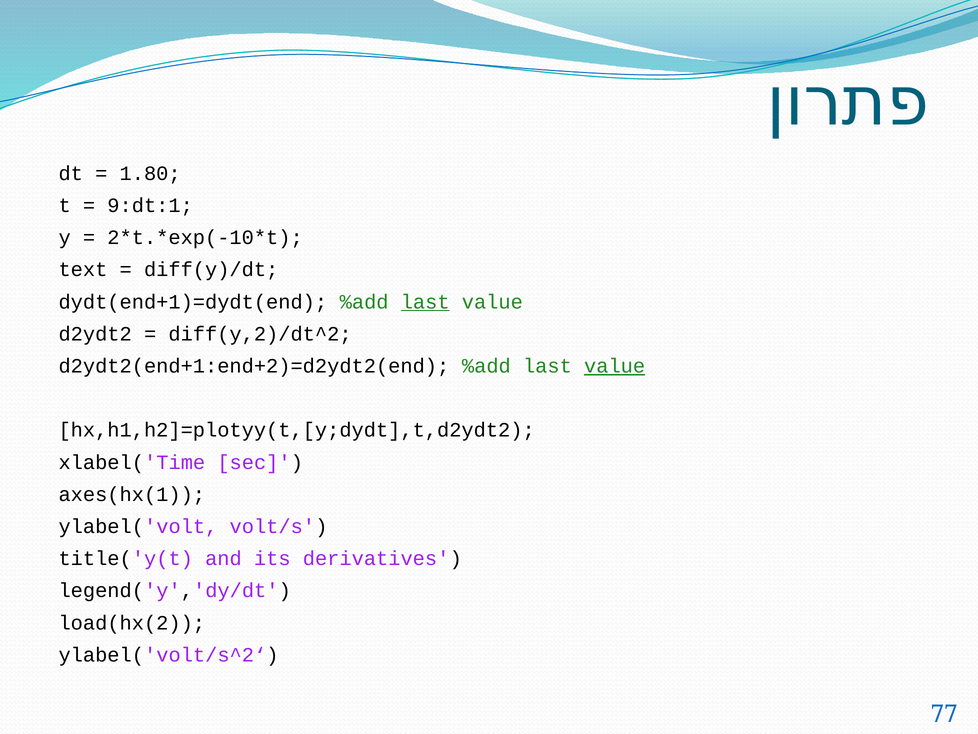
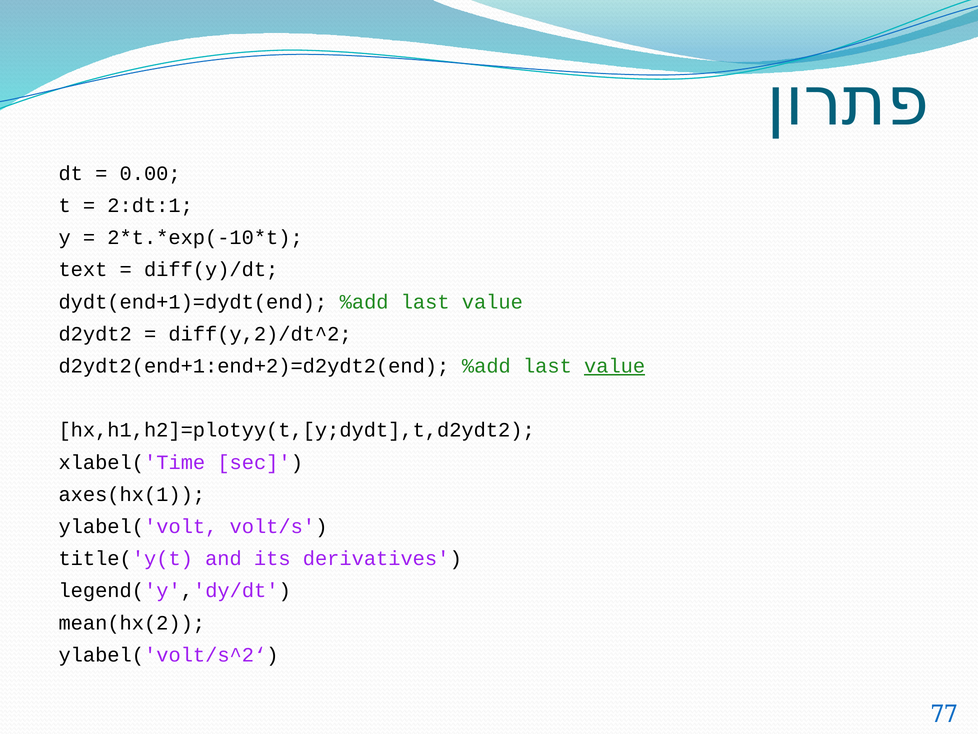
1.80: 1.80 -> 0.00 (150, 173)
9:dt:1: 9:dt:1 -> 2:dt:1 (150, 205)
last underline: present -> none (425, 302)
load(hx(2: load(hx(2 -> mean(hx(2 (132, 622)
